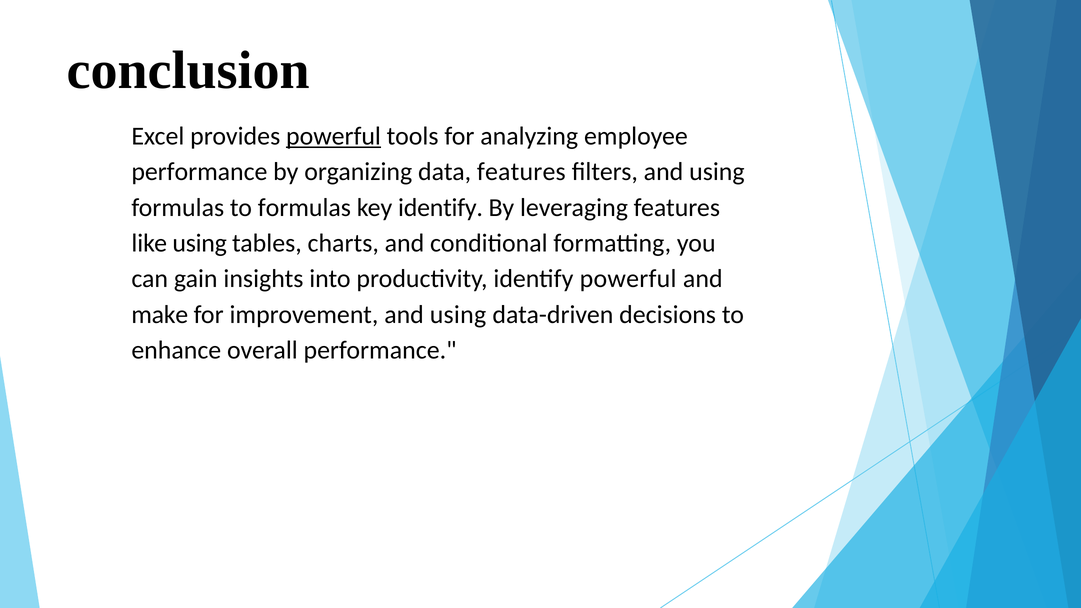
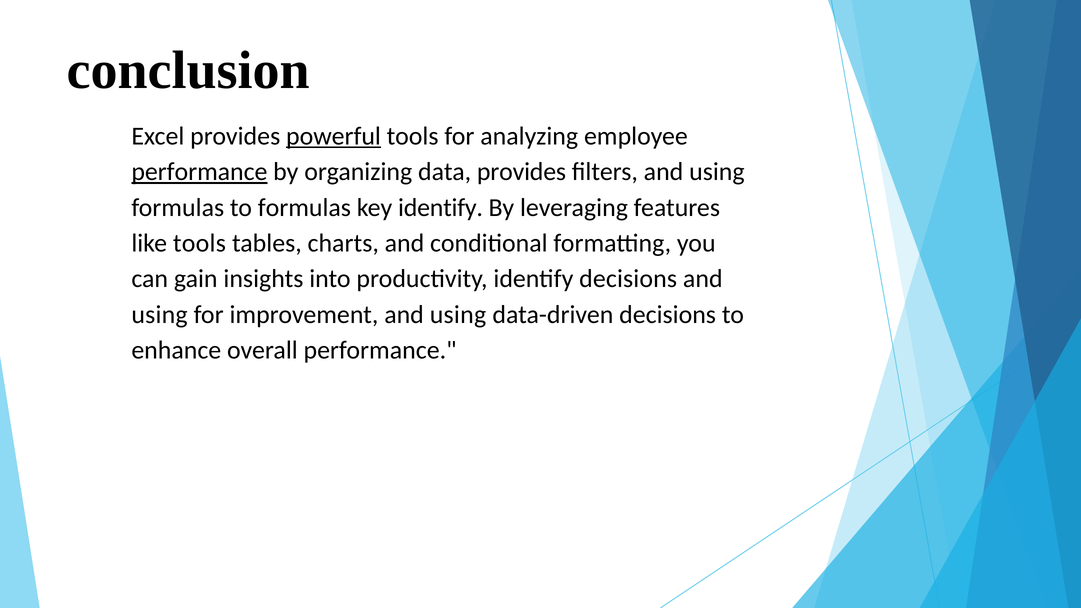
performance underline: none -> present (199, 172)
data features: features -> provides (522, 172)
like using: using -> tools (199, 243)
identify powerful: powerful -> decisions (628, 279)
make: make -> using (159, 315)
